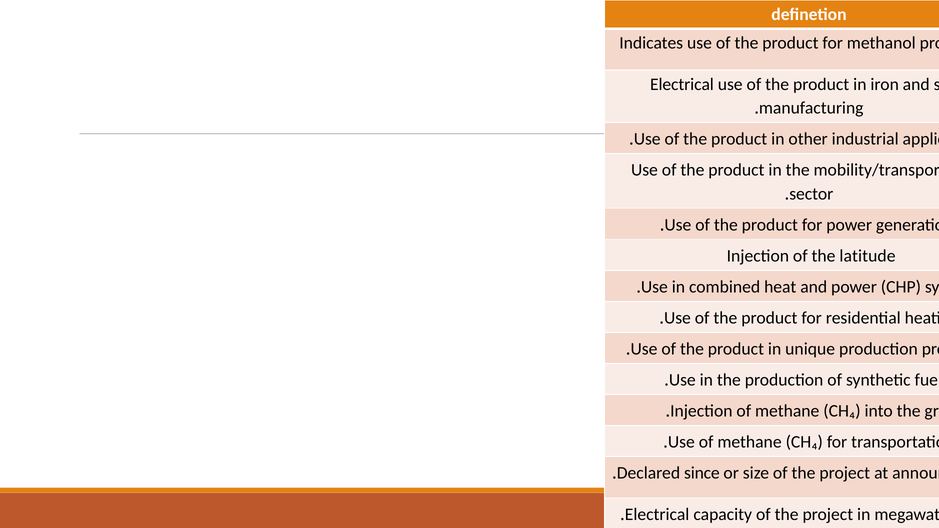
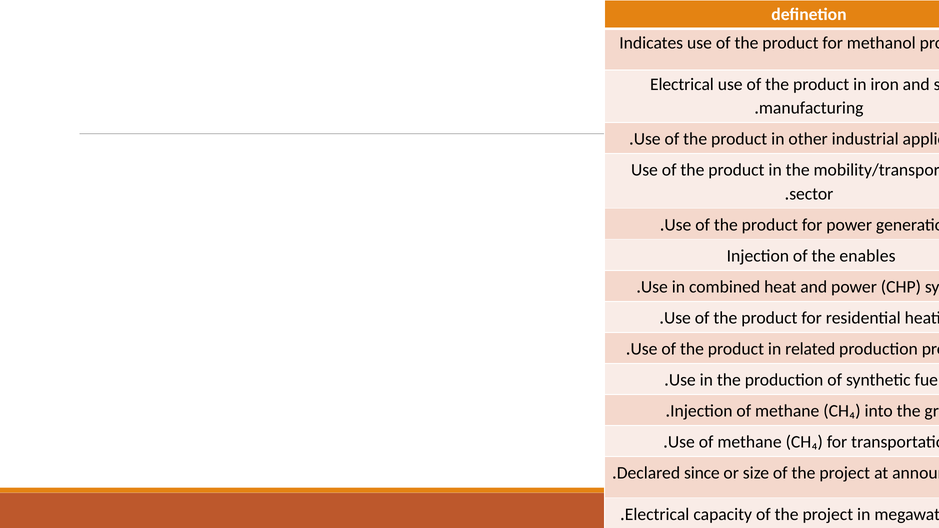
latitude: latitude -> enables (867, 256)
unique: unique -> related (810, 349)
